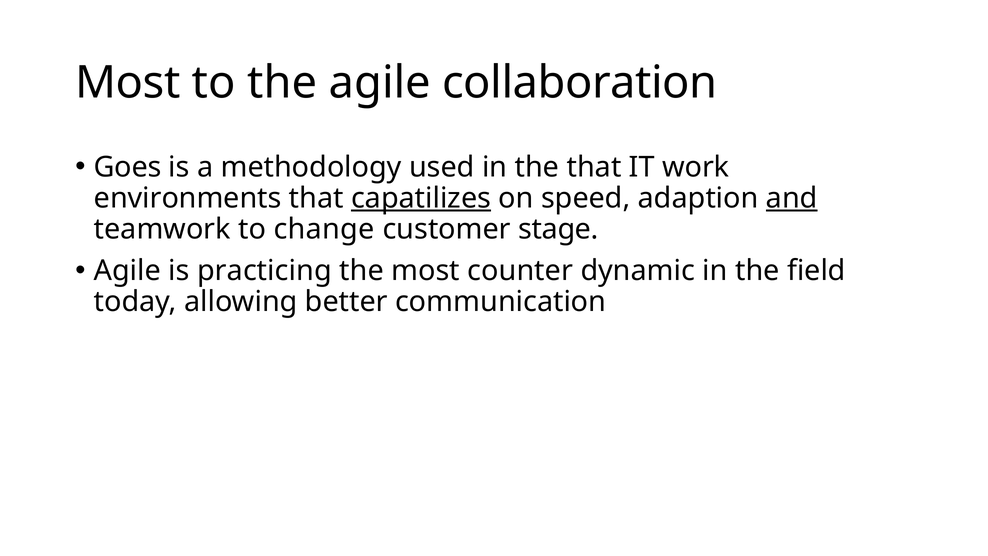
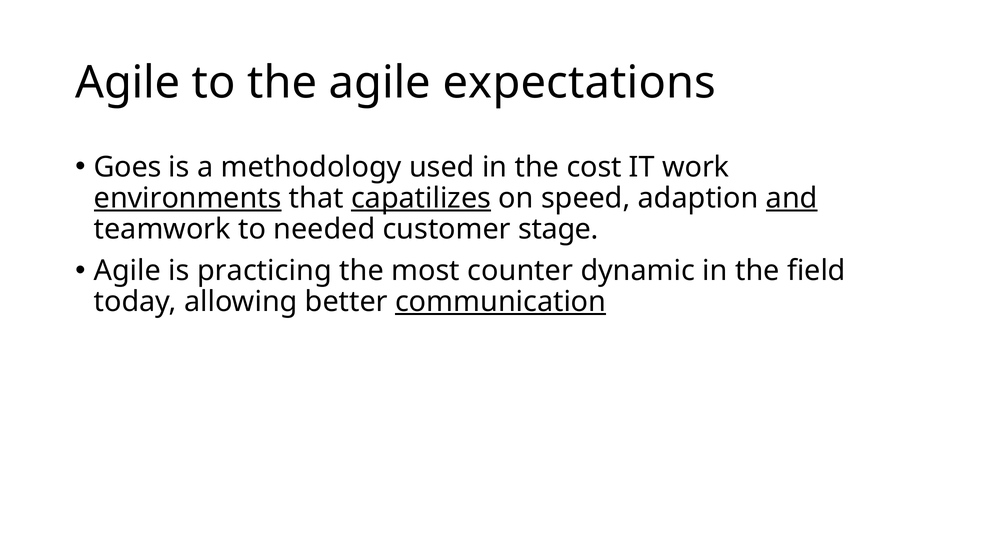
Most: Most -> Agile (128, 83)
collaboration: collaboration -> expectations (579, 83)
the that: that -> cost (594, 167)
environments underline: none -> present (188, 198)
change: change -> needed (324, 229)
communication underline: none -> present (501, 302)
